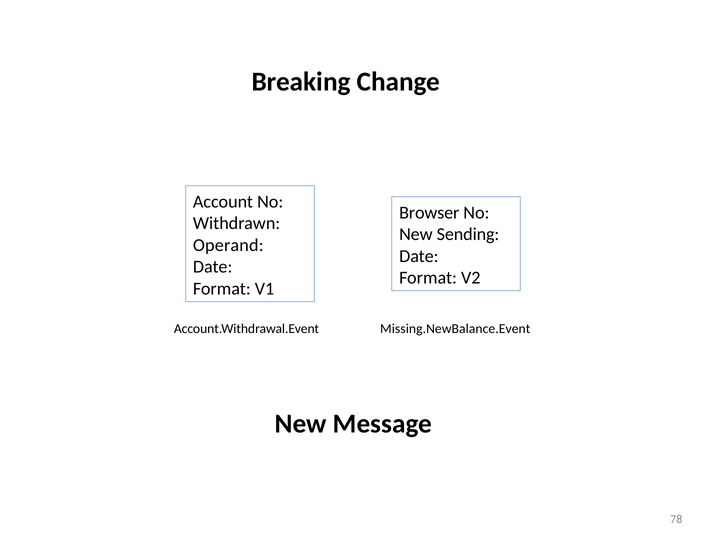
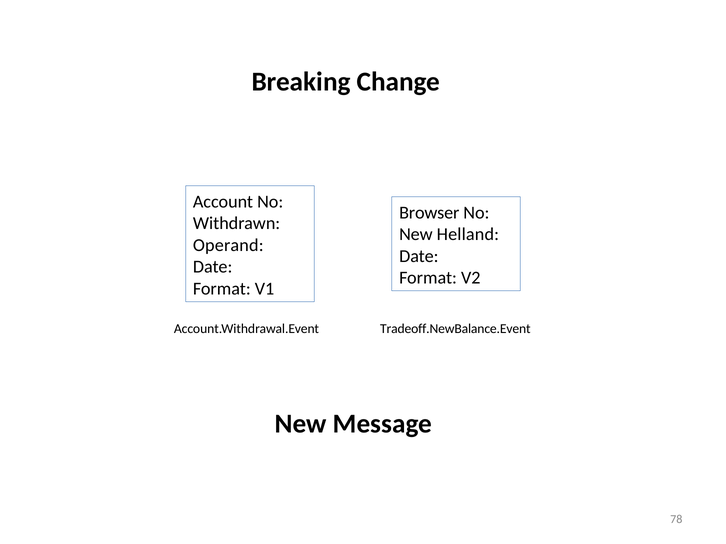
Sending: Sending -> Helland (468, 235)
Missing.NewBalance.Event: Missing.NewBalance.Event -> Tradeoff.NewBalance.Event (455, 329)
